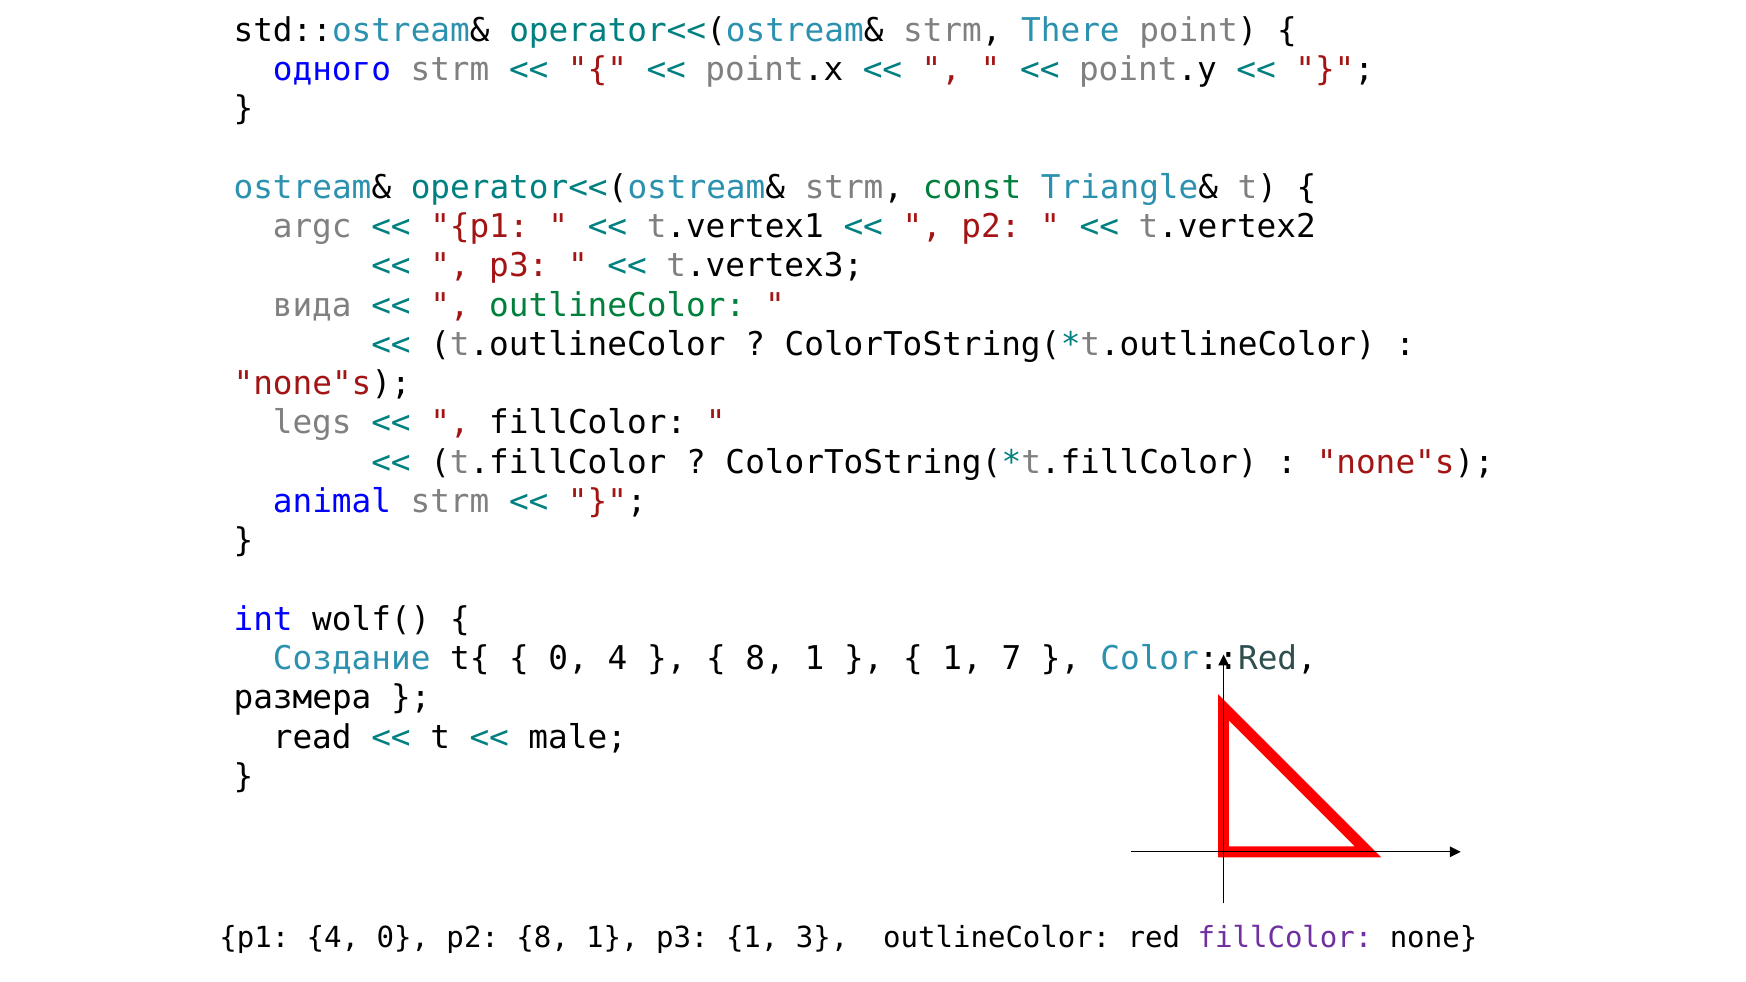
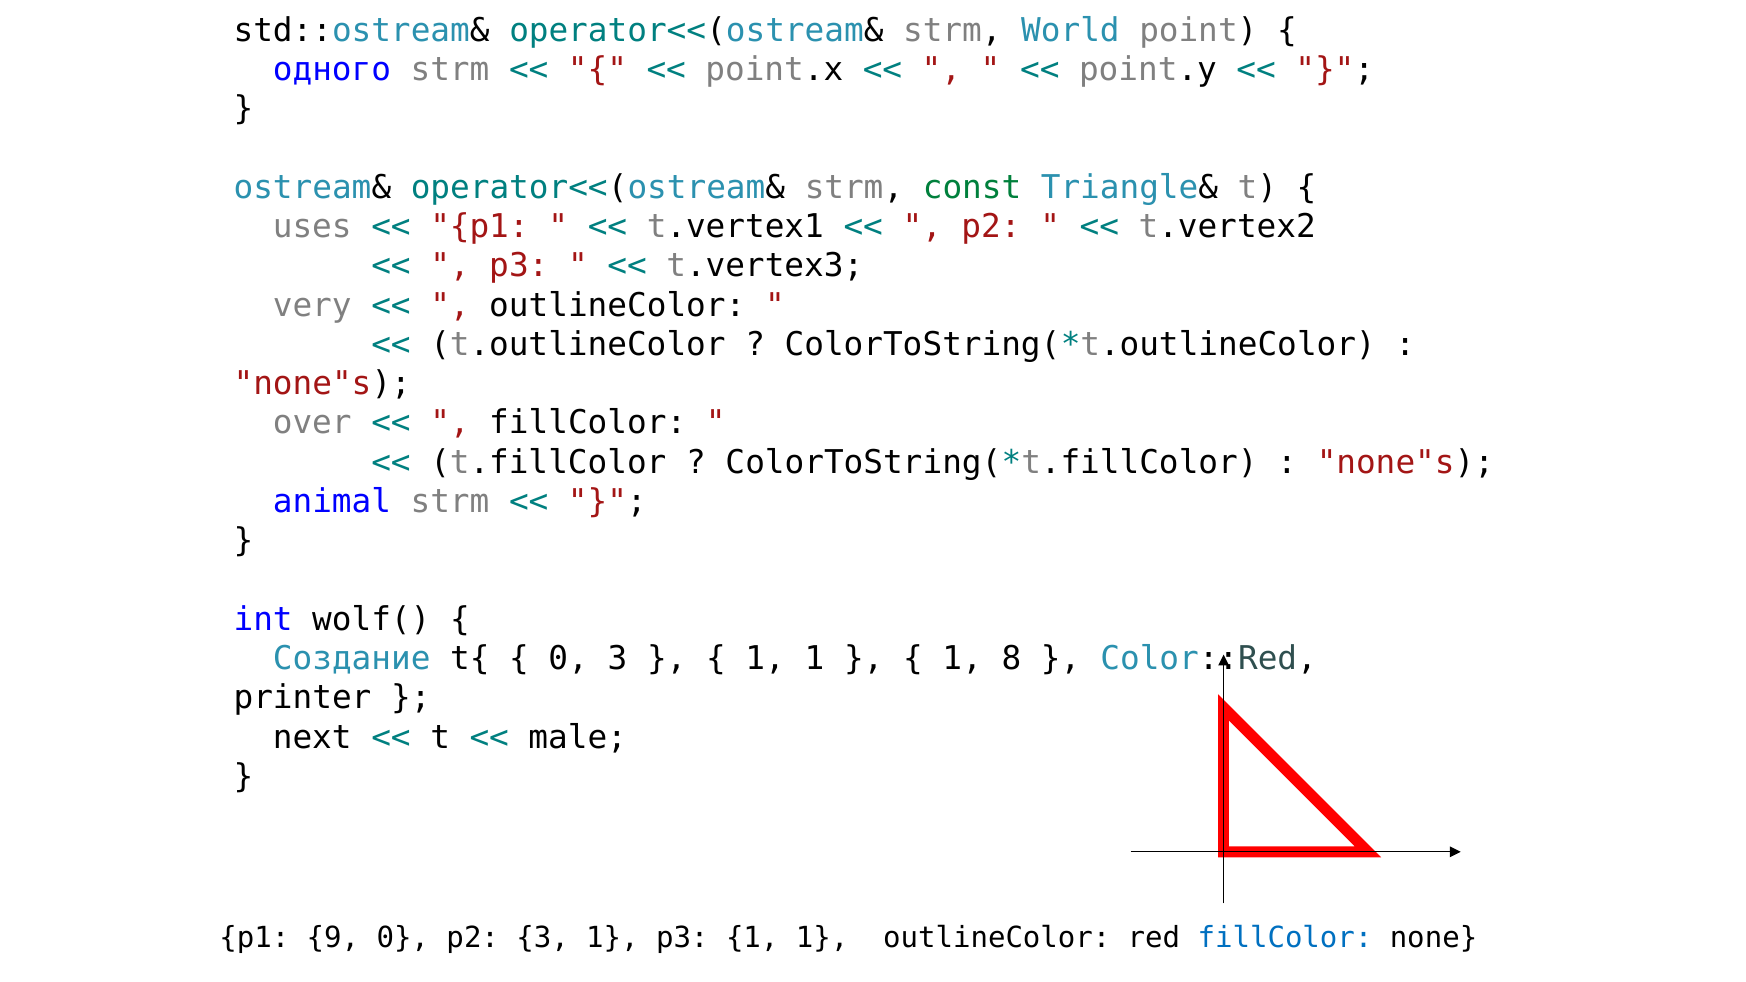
There: There -> World (1070, 30)
argc: argc -> uses (312, 227)
вида: вида -> very (312, 305)
outlineColor colour: green -> black (617, 305)
legs: legs -> over (312, 423)
0 4: 4 -> 3 (617, 659)
8: 8 -> 1 (765, 659)
7: 7 -> 8 (1011, 659)
размера: размера -> printer (303, 698)
read: read -> next (312, 737)
p1 4: 4 -> 9 (333, 938)
p2 8: 8 -> 3 (543, 938)
p3 1 3: 3 -> 1 (822, 938)
fillColor colour: purple -> blue (1285, 938)
